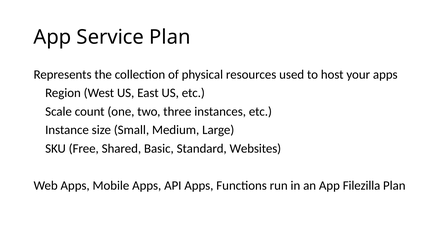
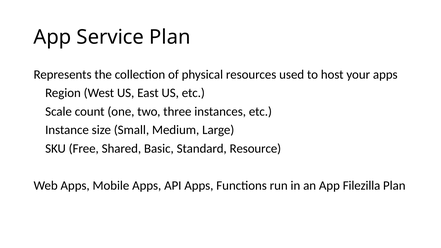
Websites: Websites -> Resource (255, 149)
